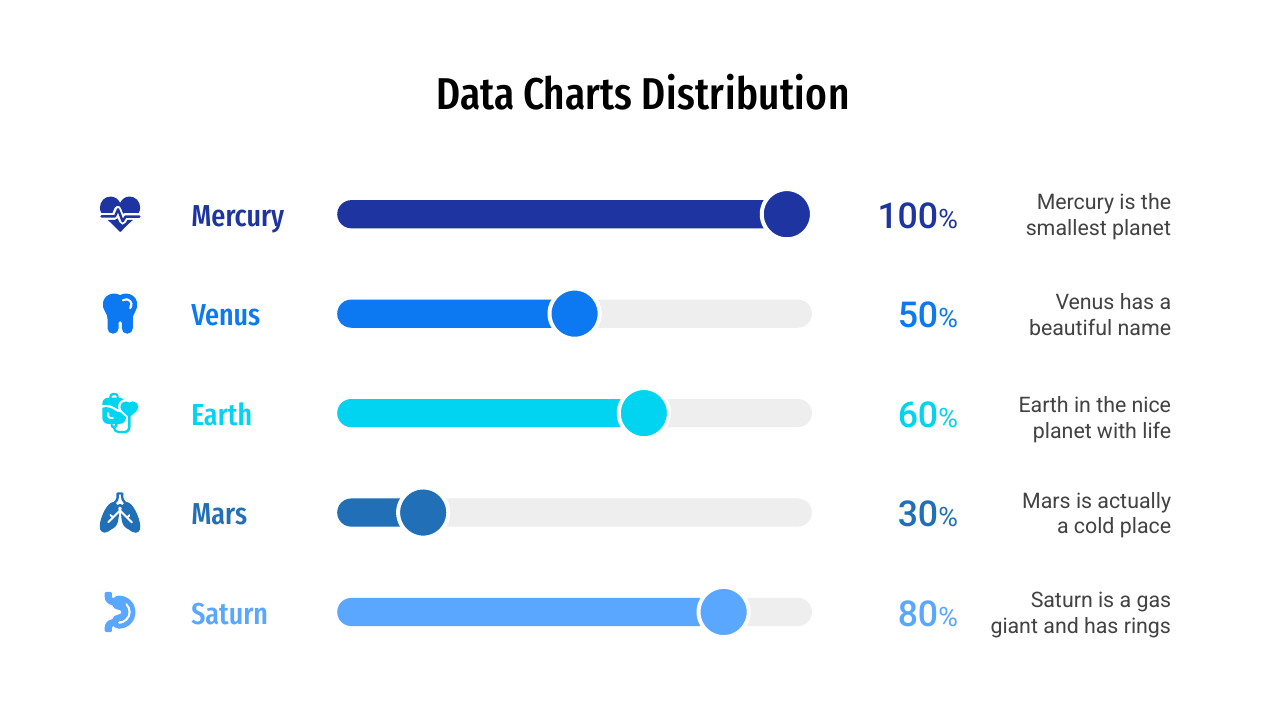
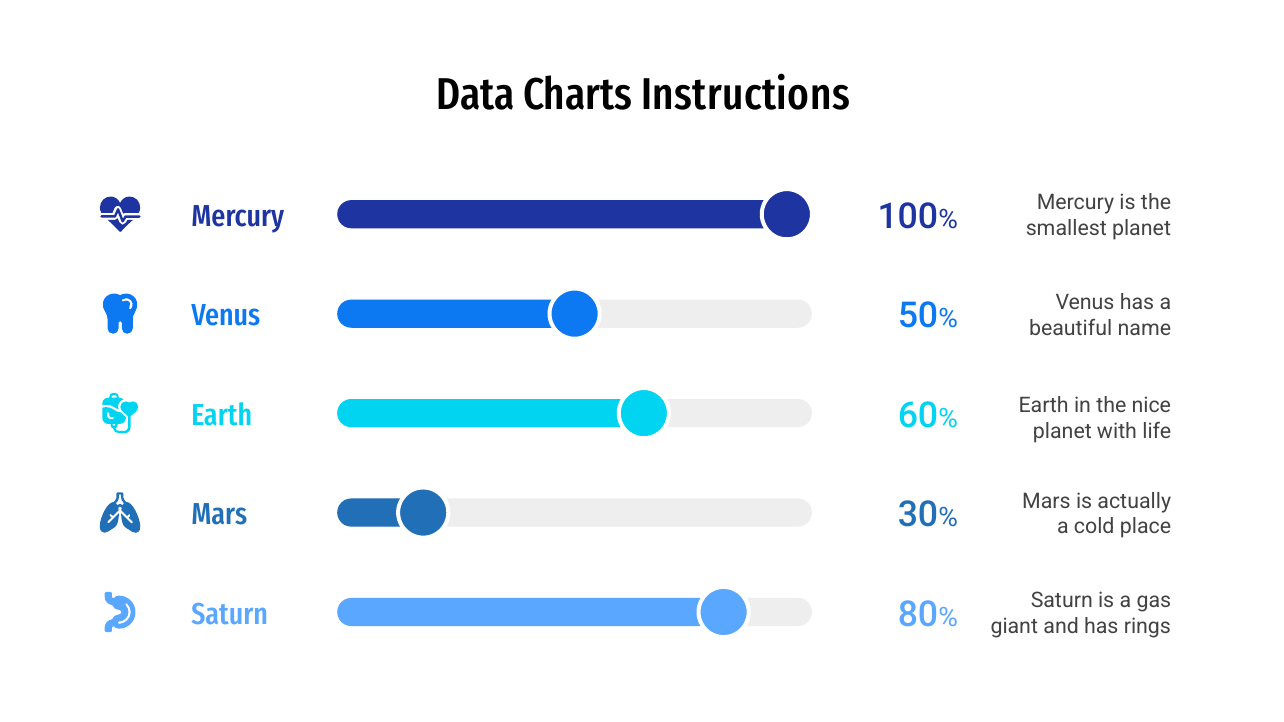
Distribution: Distribution -> Instructions (746, 95)
